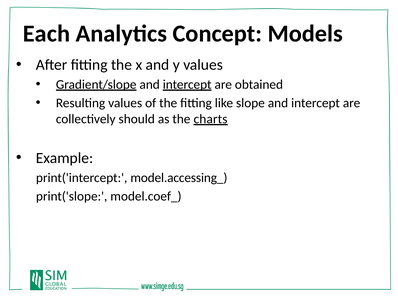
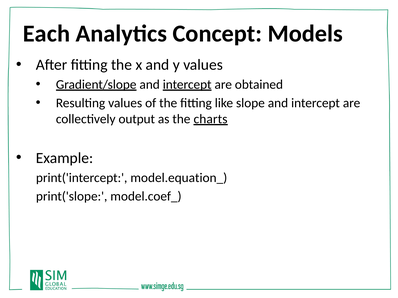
should: should -> output (137, 119)
model.accessing_: model.accessing_ -> model.equation_ (179, 178)
